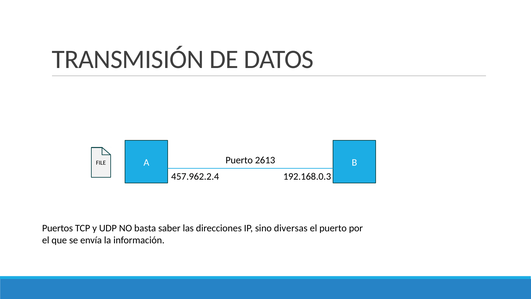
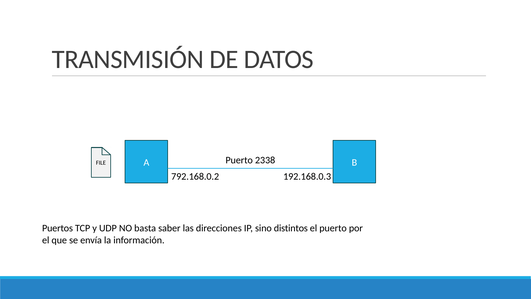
2613: 2613 -> 2338 (265, 160)
457.962.2.4: 457.962.2.4 -> 792.168.0.2 (195, 176)
diversas: diversas -> distintos (291, 228)
